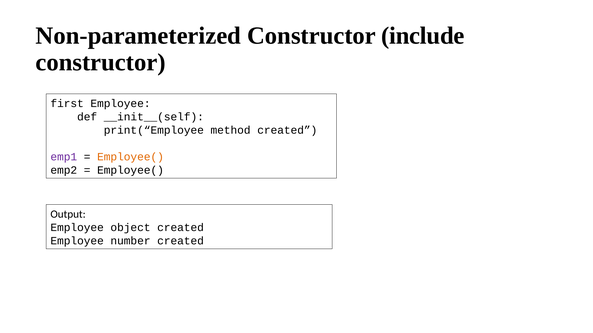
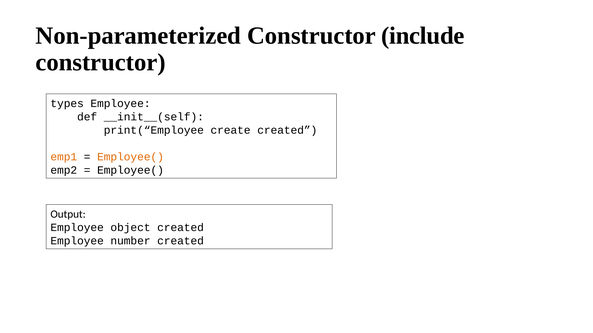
first: first -> types (67, 104)
method: method -> create (231, 130)
emp1 colour: purple -> orange (64, 157)
